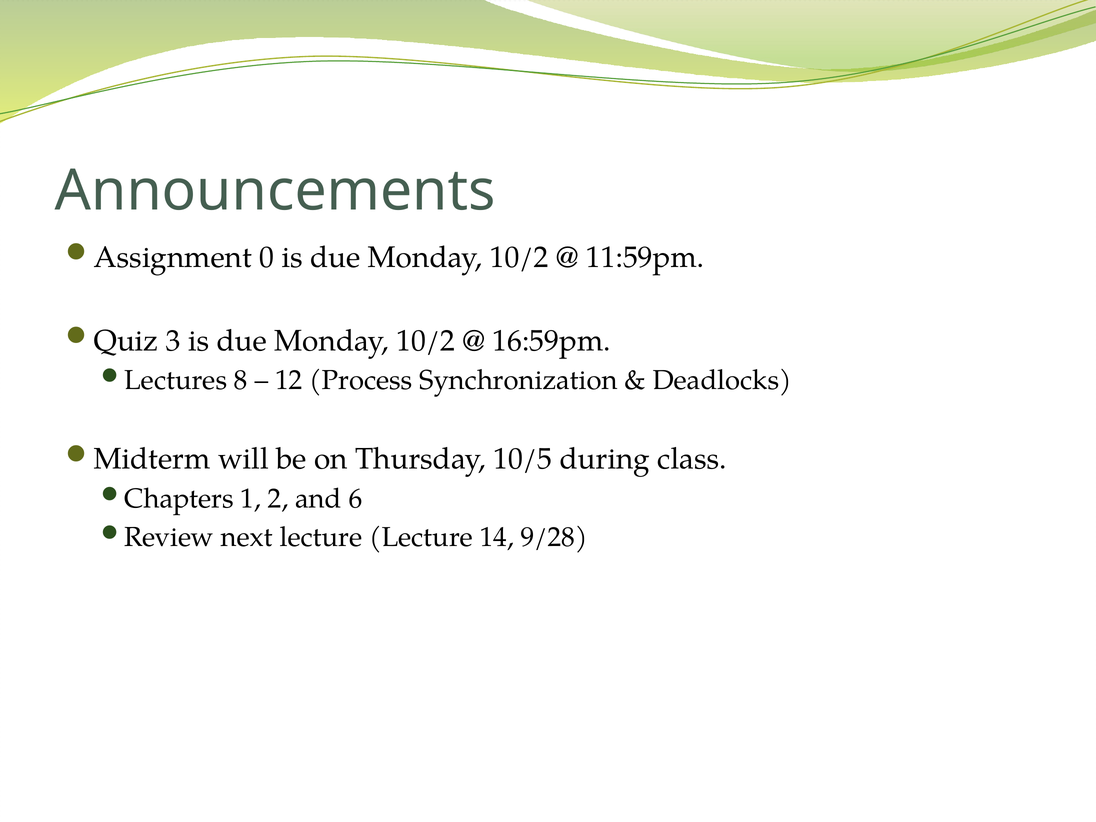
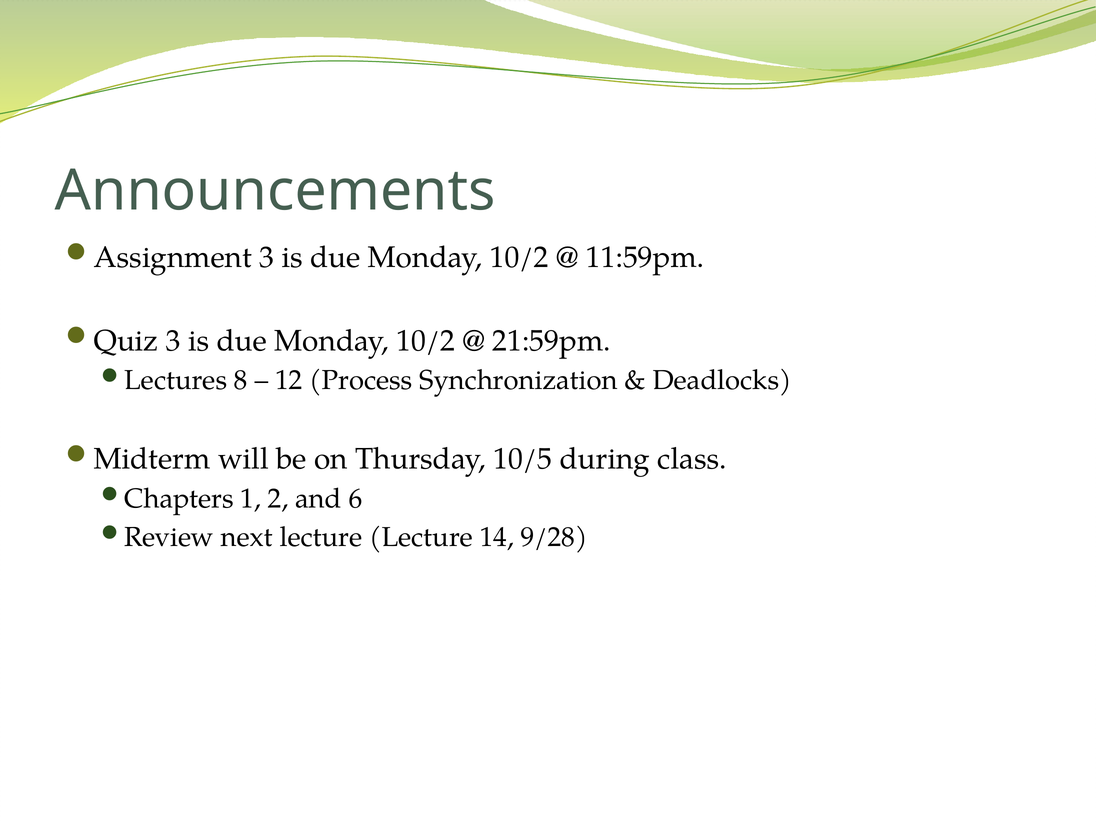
Assignment 0: 0 -> 3 (267, 257)
16:59pm: 16:59pm -> 21:59pm (552, 341)
